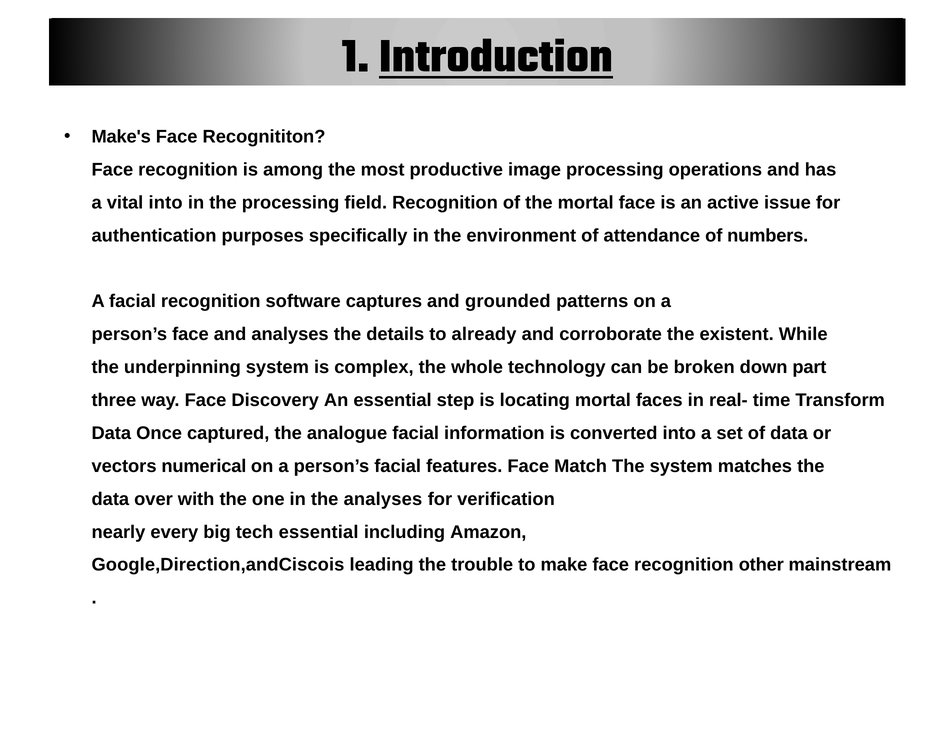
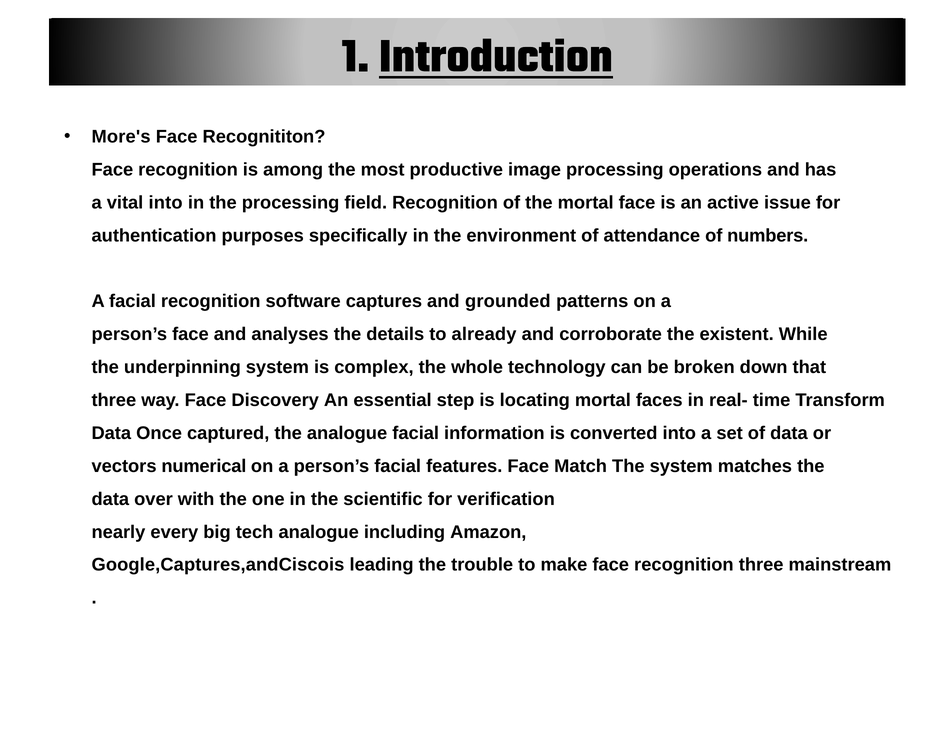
Make's: Make's -> More's (121, 137)
part: part -> that (809, 367)
the analyses: analyses -> scientific (383, 499)
tech essential: essential -> analogue (319, 532)
Google,Direction,andCiscois: Google,Direction,andCiscois -> Google,Captures,andCiscois (218, 565)
recognition other: other -> three (761, 565)
